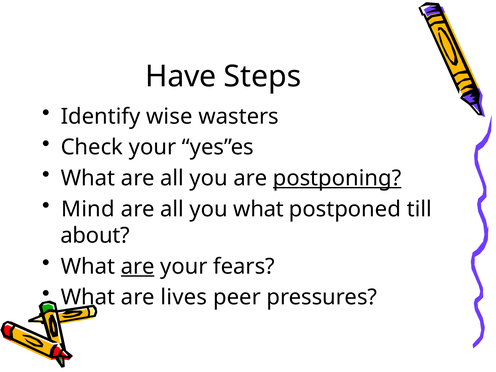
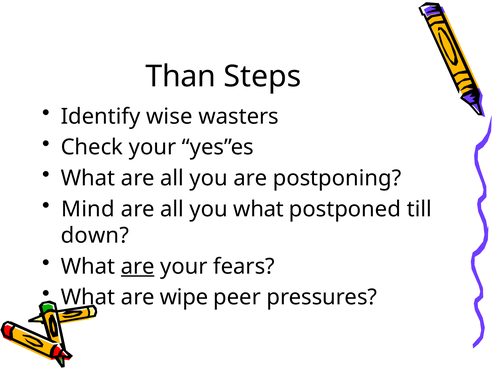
Have: Have -> Than (181, 77)
postponing underline: present -> none (337, 178)
about: about -> down (95, 236)
lives: lives -> wipe (184, 297)
